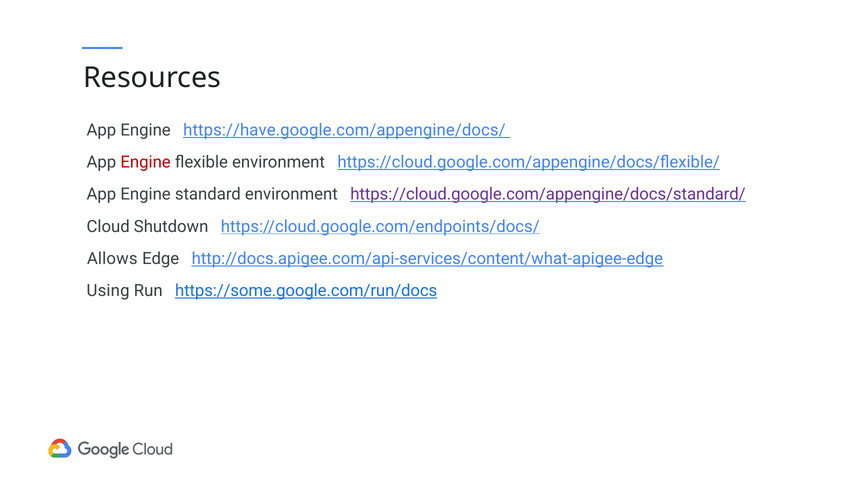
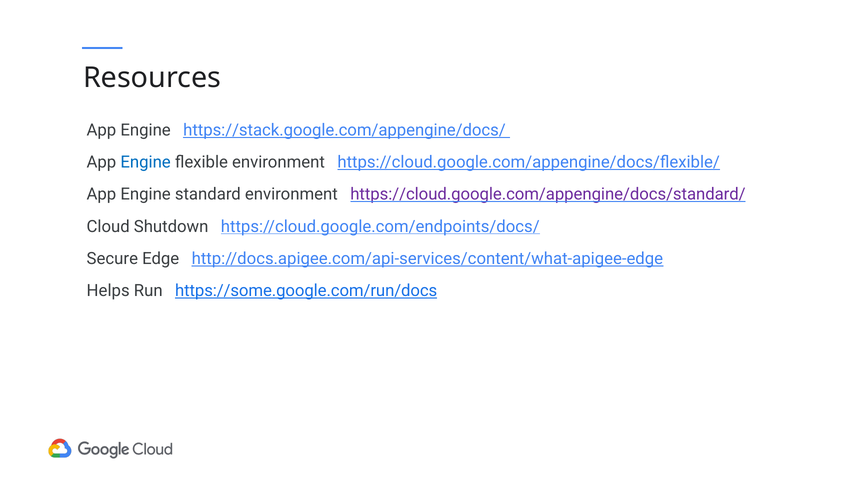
https://have.google.com/appengine/docs/: https://have.google.com/appengine/docs/ -> https://stack.google.com/appengine/docs/ (344, 130)
Engine colour: red -> blue (146, 162)
Allows: Allows -> Secure (112, 259)
Using: Using -> Helps (108, 291)
